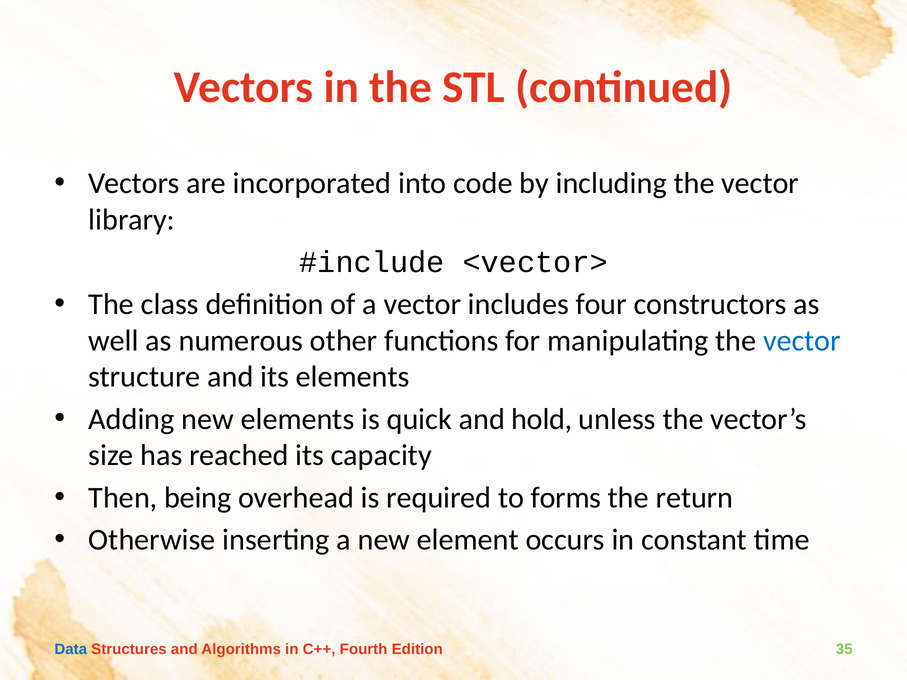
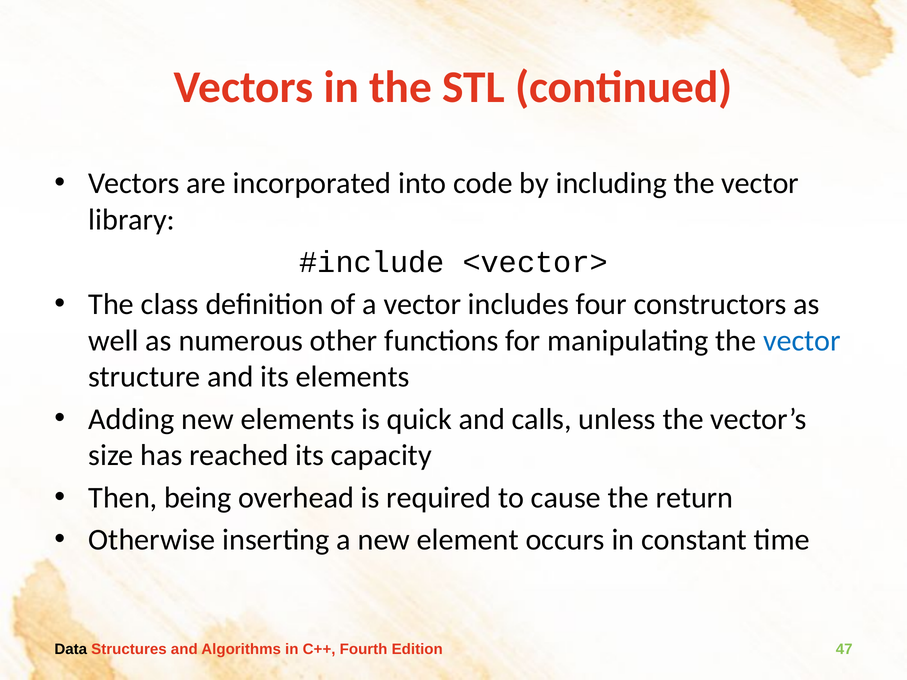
hold: hold -> calls (542, 419)
forms: forms -> cause (566, 498)
Data colour: blue -> black (71, 650)
35: 35 -> 47 (844, 650)
